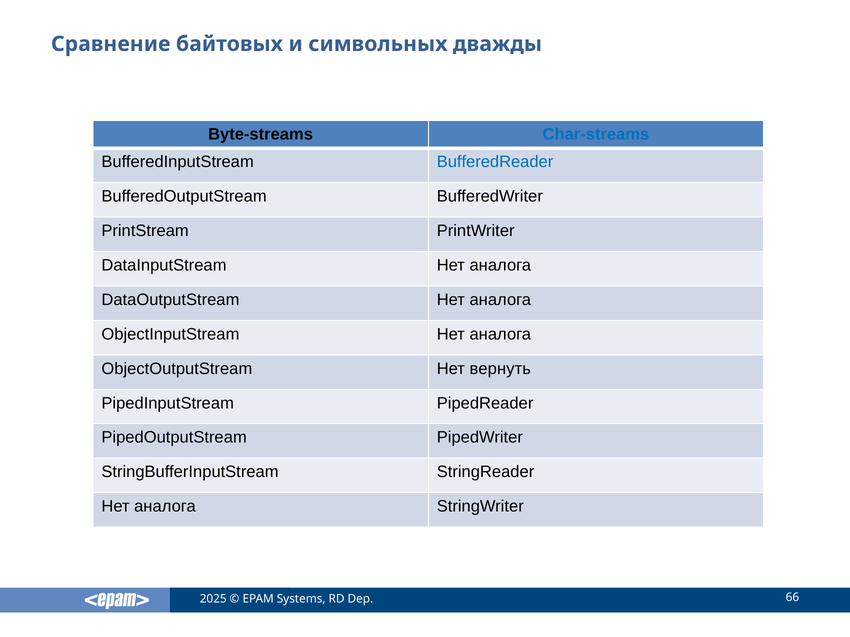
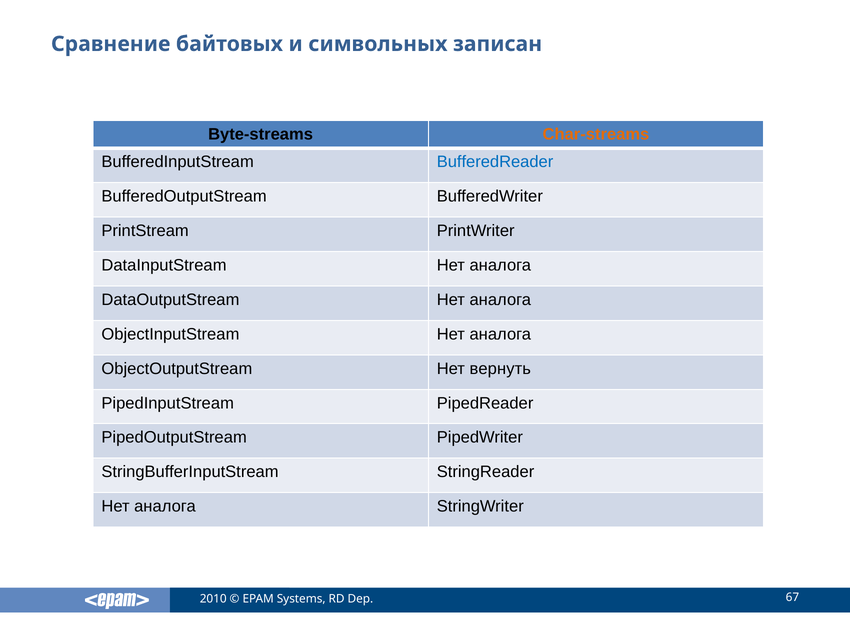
дважды: дважды -> записан (498, 44)
Char-streams colour: blue -> orange (596, 134)
2025: 2025 -> 2010 (213, 599)
66: 66 -> 67 (792, 598)
